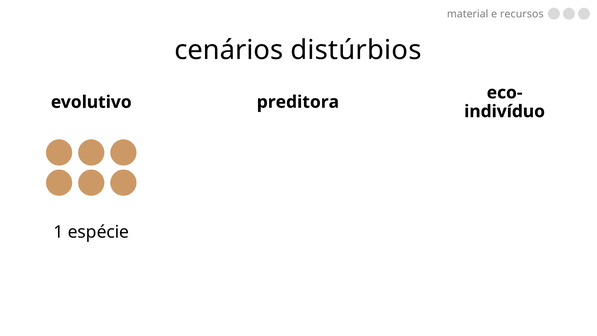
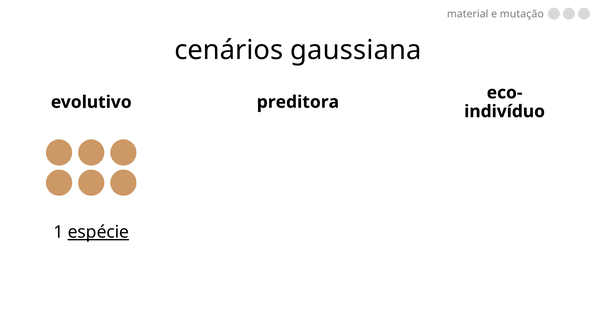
recursos: recursos -> mutação (522, 14)
distúrbios: distúrbios -> gaussiana (356, 50)
espécie underline: none -> present (98, 232)
